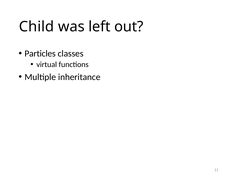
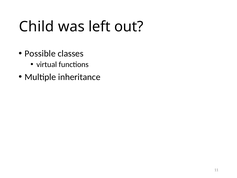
Particles: Particles -> Possible (40, 53)
